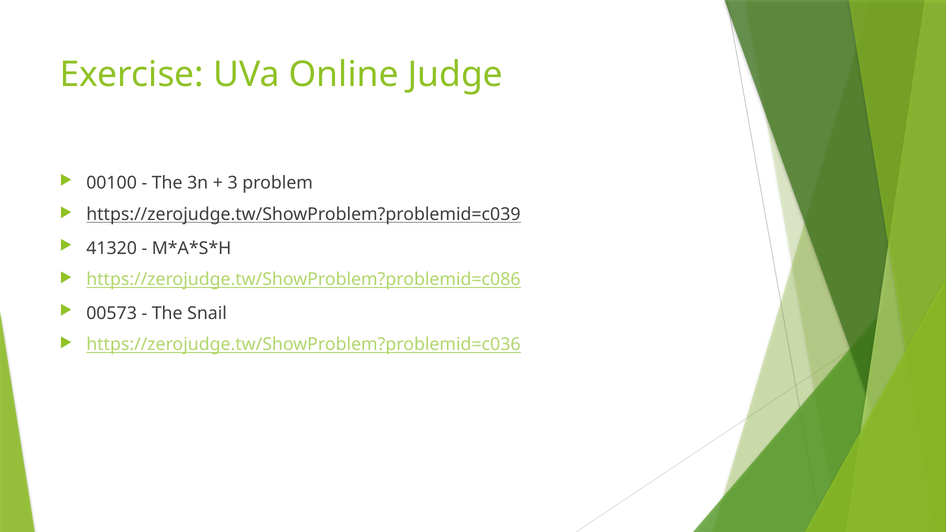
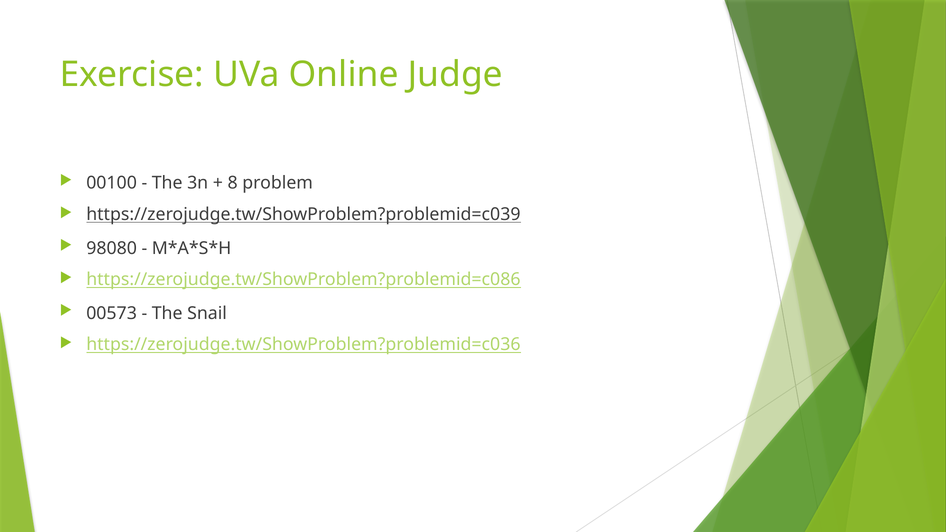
3: 3 -> 8 (233, 183)
41320: 41320 -> 98080 (112, 248)
